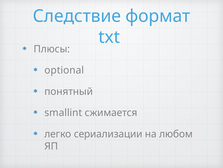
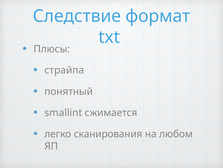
optional: optional -> страйпа (64, 70)
сериализации: сериализации -> сканирования (108, 134)
